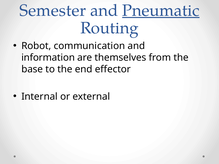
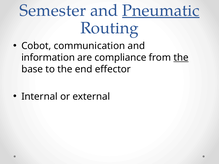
Robot: Robot -> Cobot (36, 46)
themselves: themselves -> compliance (120, 58)
the underline: none -> present (181, 58)
